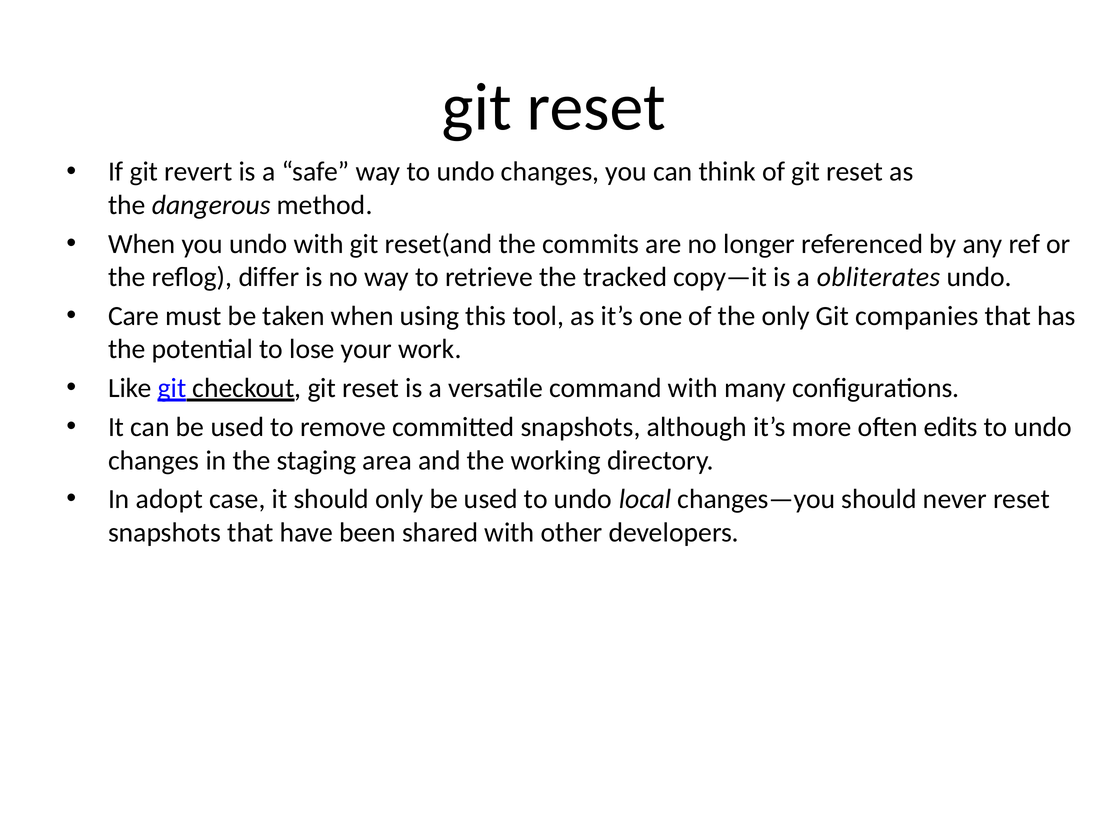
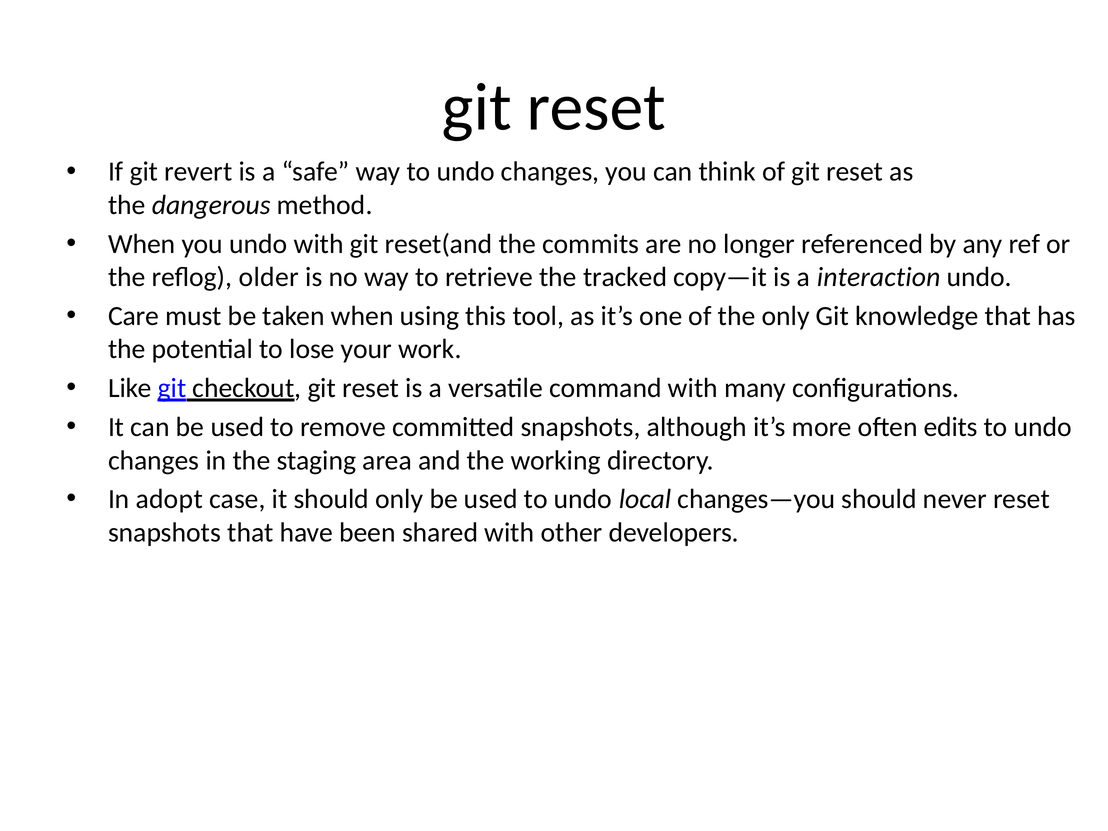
differ: differ -> older (269, 277)
obliterates: obliterates -> interaction (879, 277)
companies: companies -> knowledge (917, 316)
